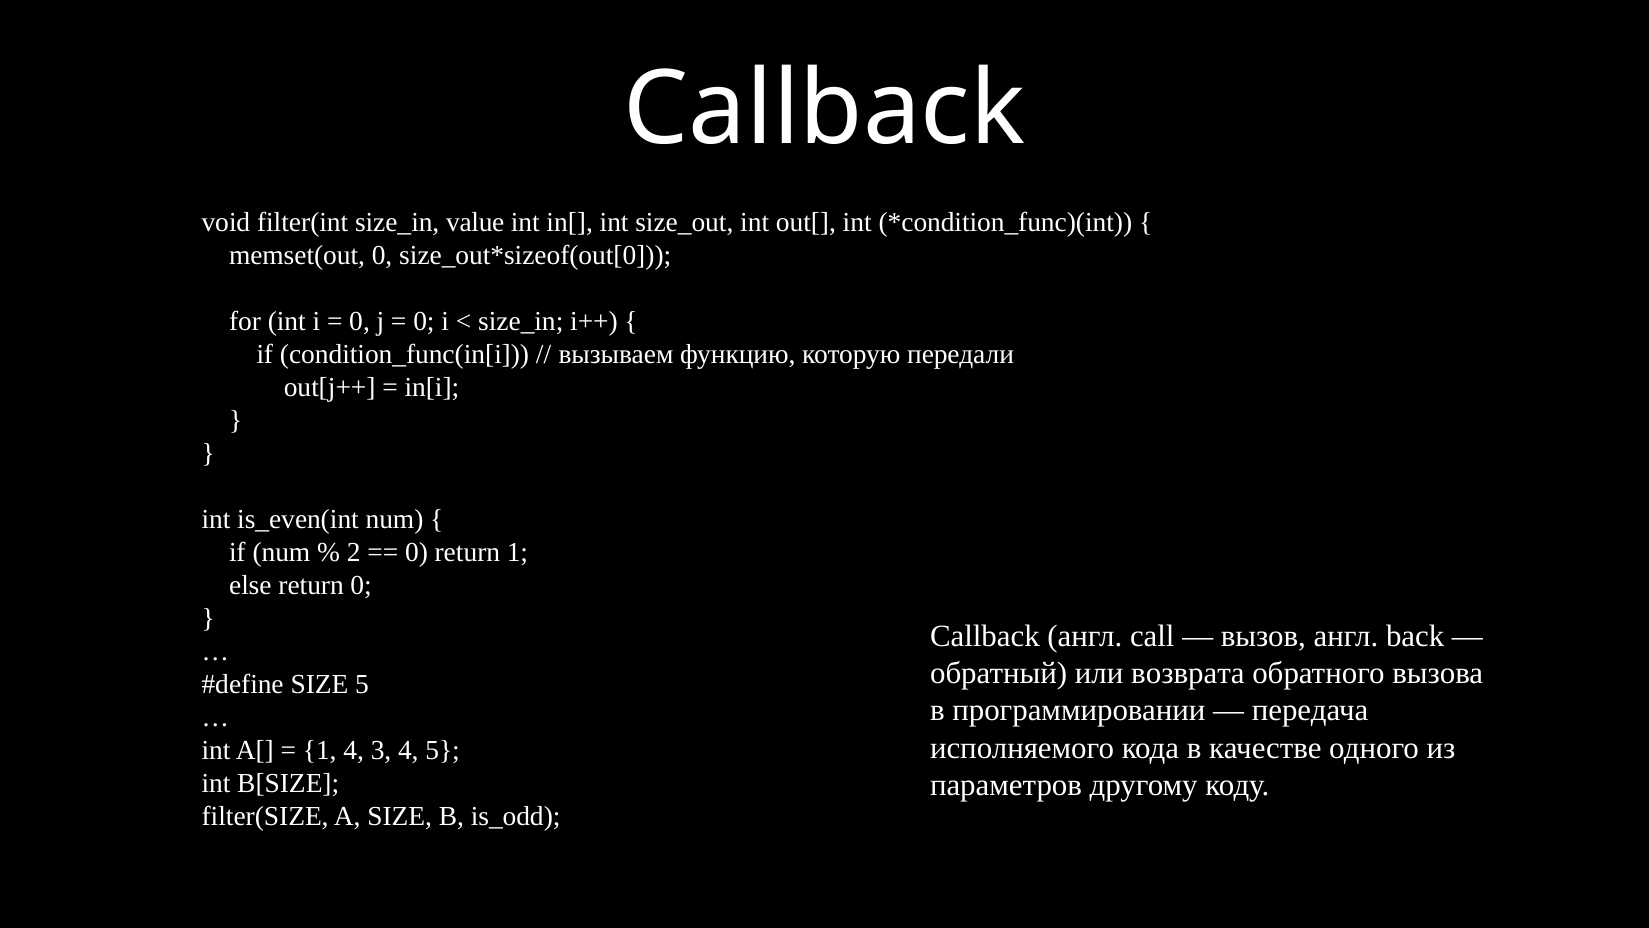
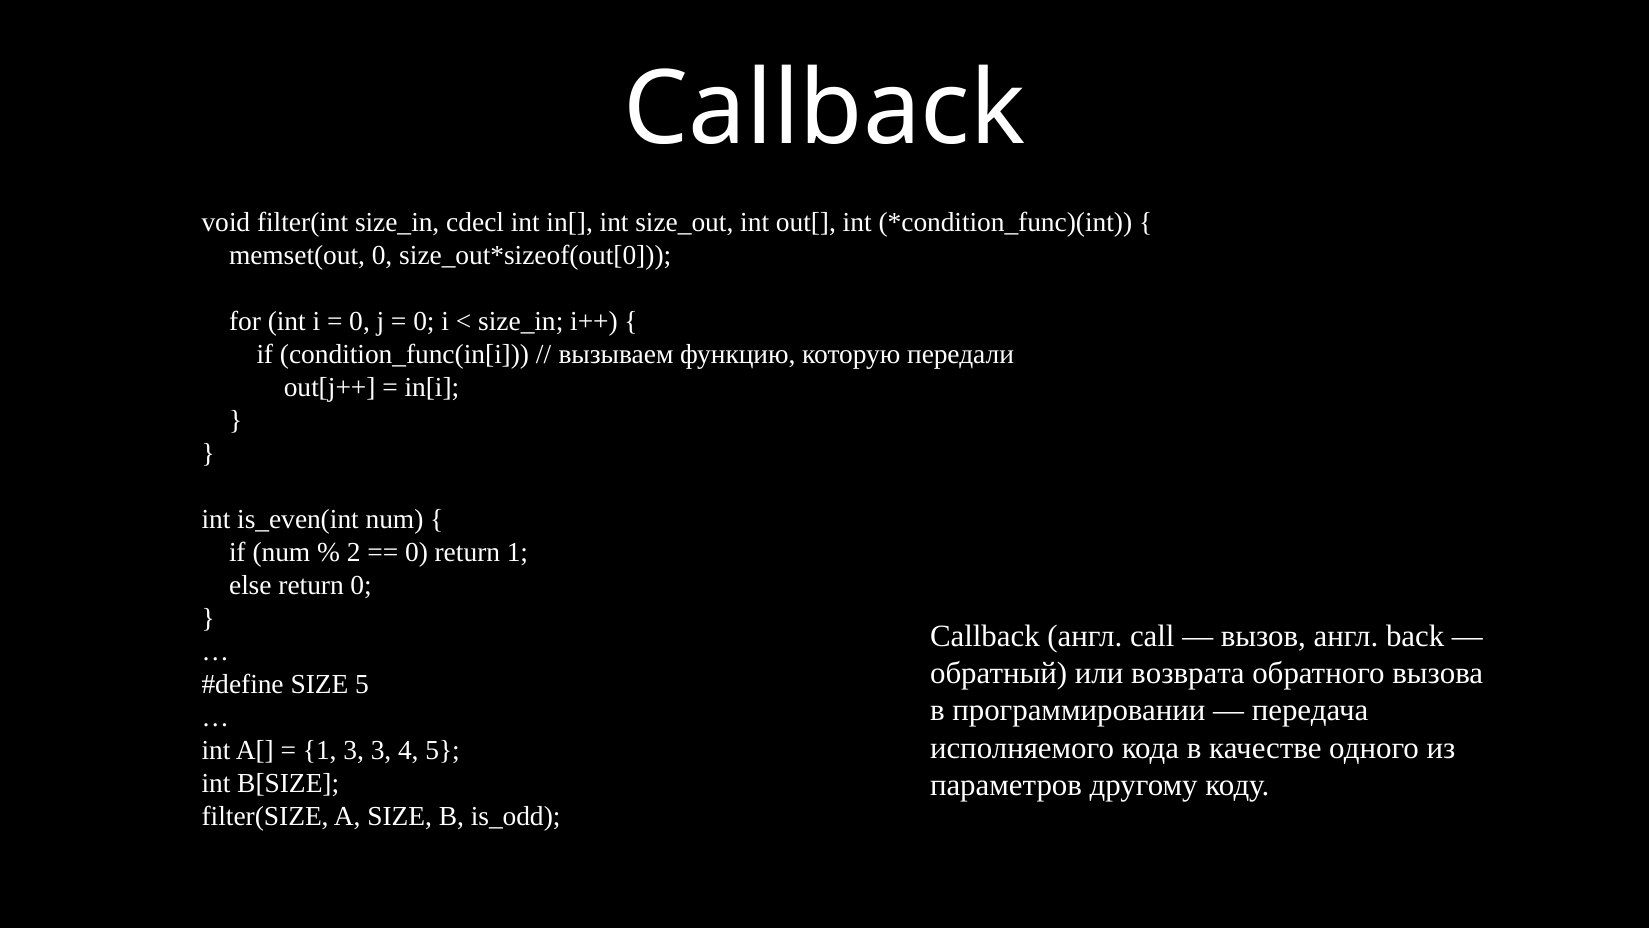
value: value -> cdecl (475, 223)
1 4: 4 -> 3 (354, 750)
